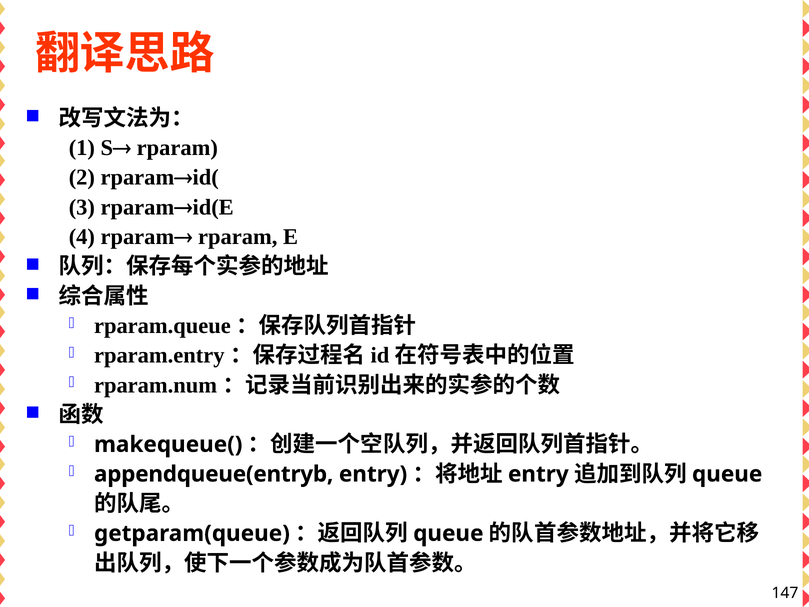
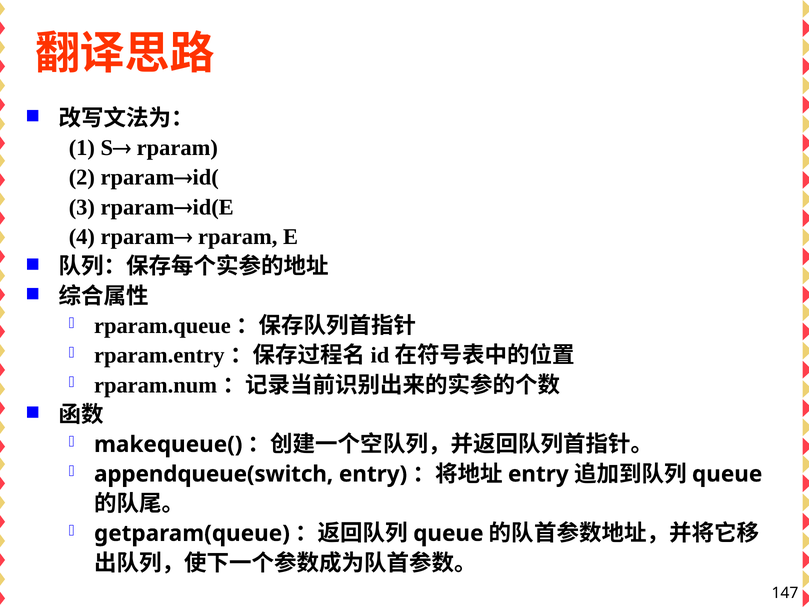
appendqueue(entryb: appendqueue(entryb -> appendqueue(switch (214, 474)
